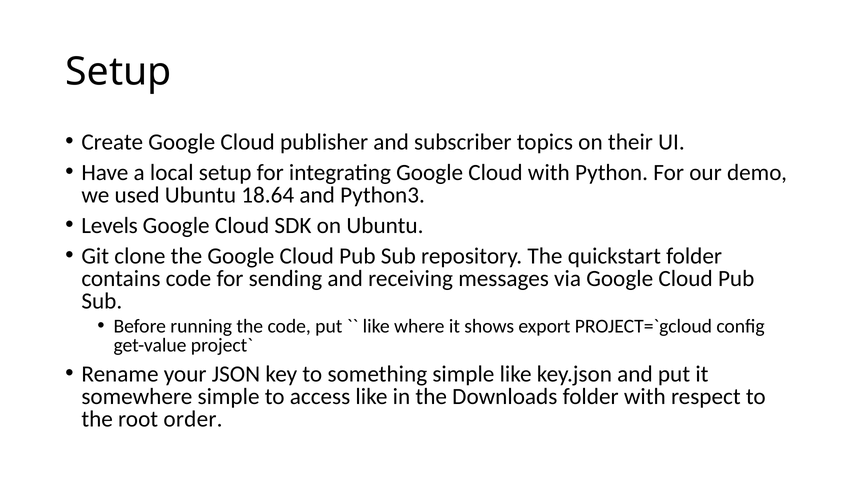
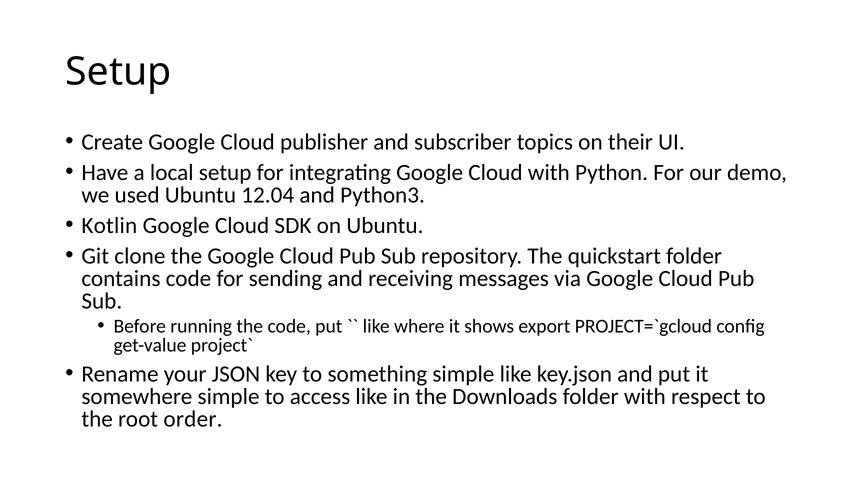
18.64: 18.64 -> 12.04 (268, 195)
Levels: Levels -> Kotlin (109, 226)
